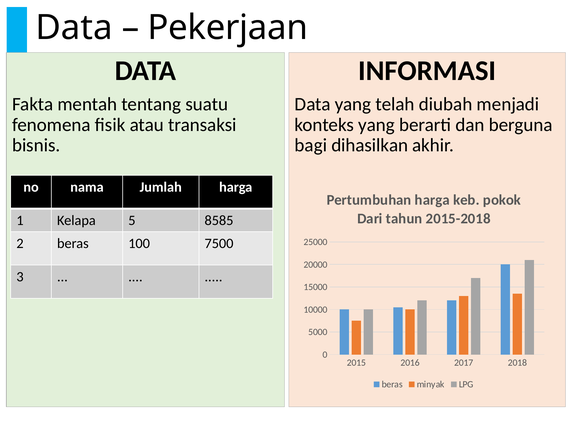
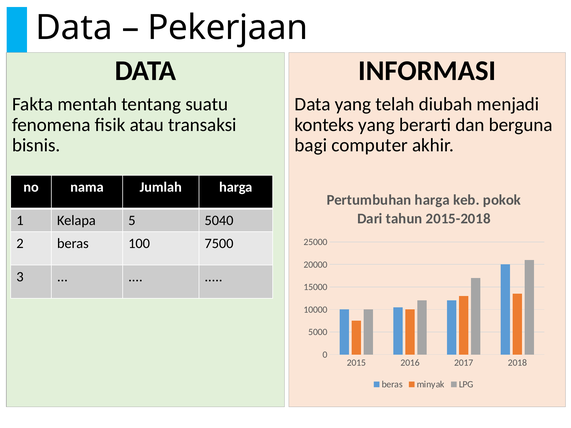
dihasilkan: dihasilkan -> computer (370, 145)
8585: 8585 -> 5040 (219, 221)
